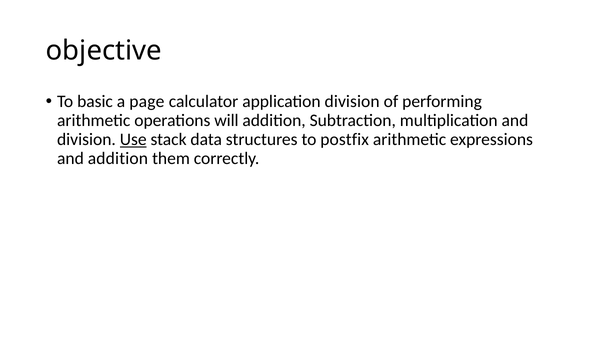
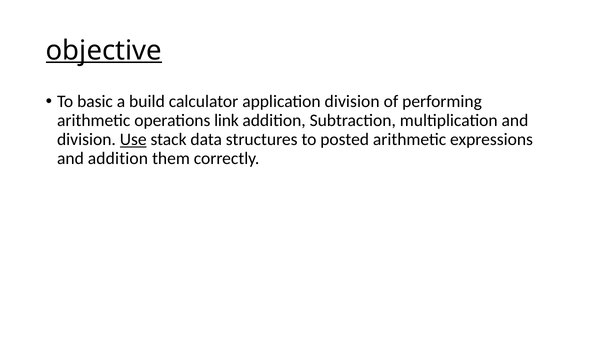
objective underline: none -> present (104, 50)
page: page -> build (147, 102)
will: will -> link (226, 121)
postfix: postfix -> posted (345, 139)
